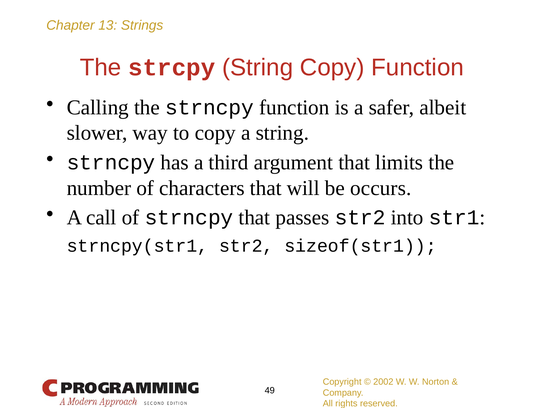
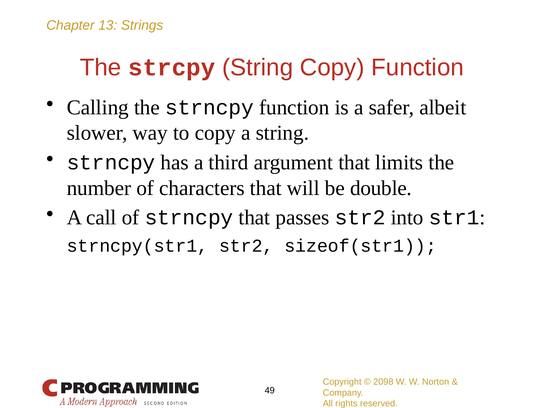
occurs: occurs -> double (381, 188)
2002: 2002 -> 2098 (383, 382)
